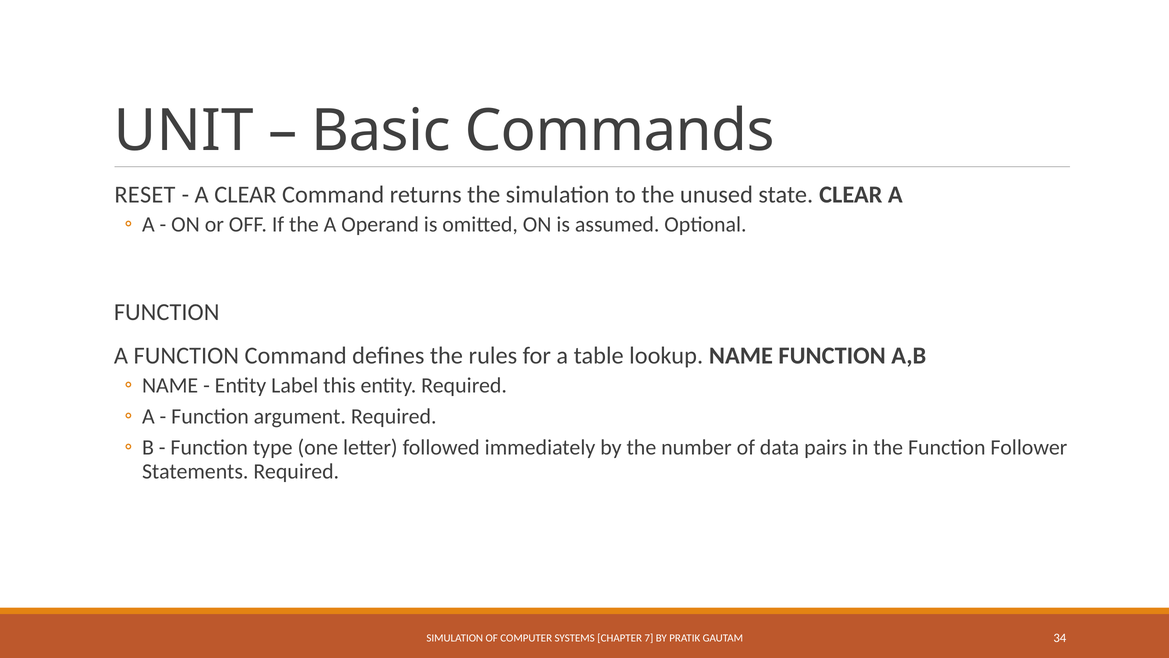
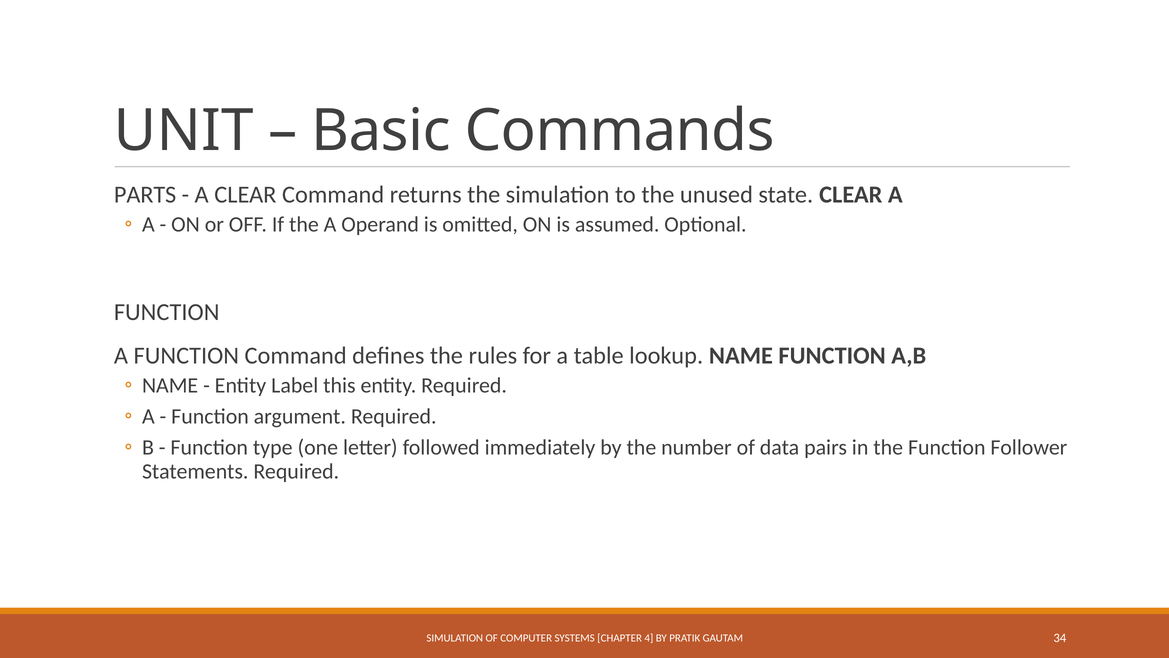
RESET: RESET -> PARTS (145, 194)
7: 7 -> 4 (649, 638)
